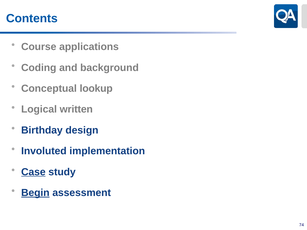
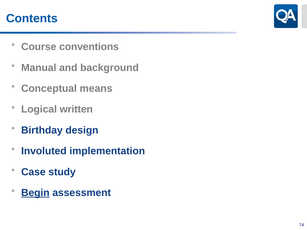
applications: applications -> conventions (89, 47)
Coding: Coding -> Manual (39, 68)
lookup: lookup -> means (96, 89)
Case underline: present -> none (33, 172)
